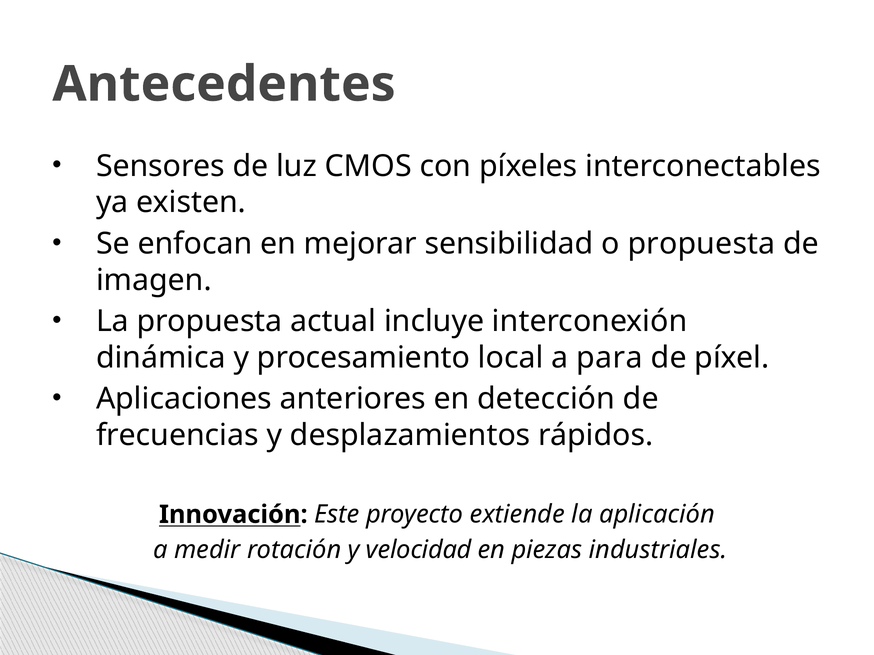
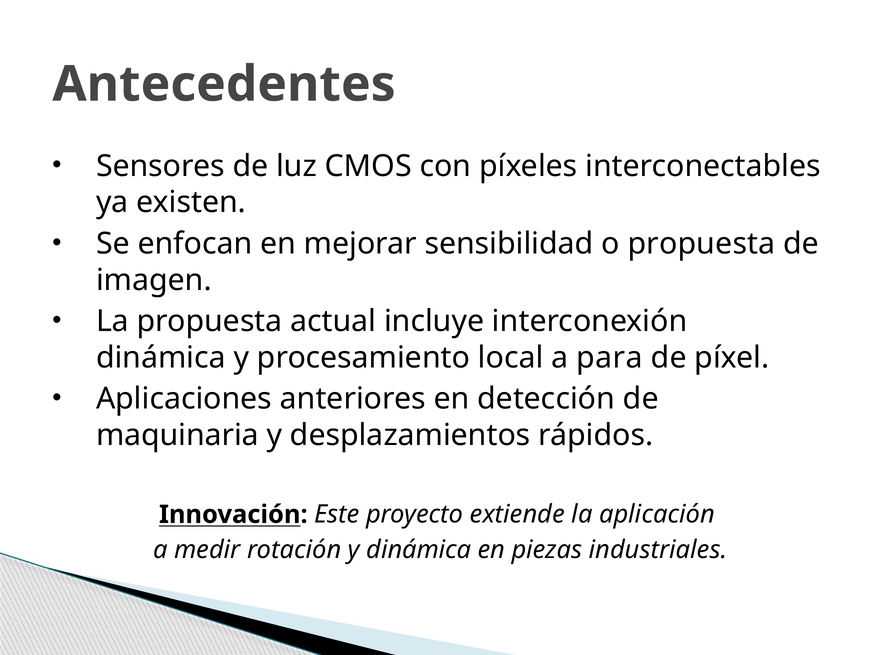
frecuencias: frecuencias -> maquinaria (177, 436)
y velocidad: velocidad -> dinámica (419, 550)
